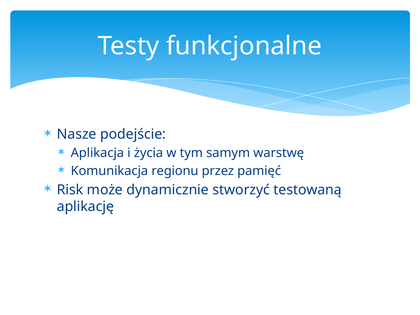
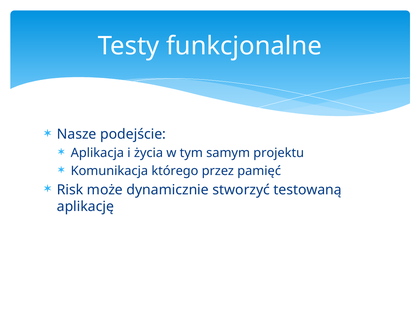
warstwę: warstwę -> projektu (279, 153)
regionu: regionu -> którego (175, 171)
